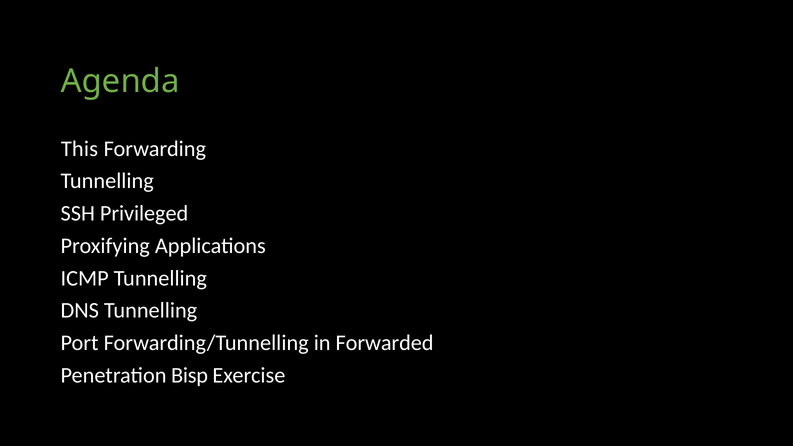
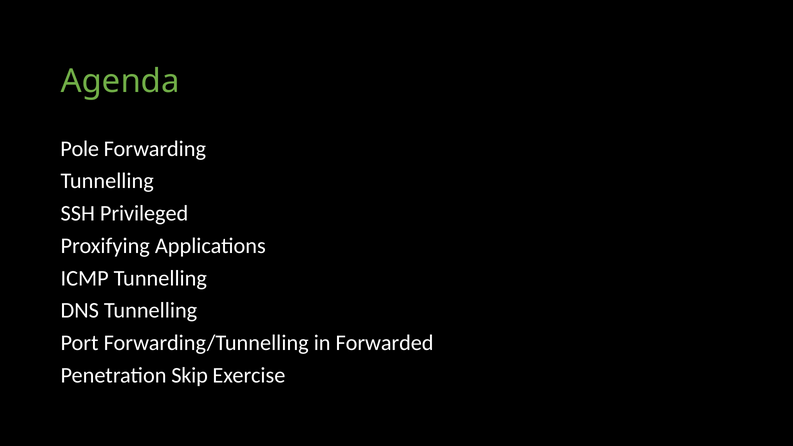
This: This -> Pole (80, 149)
Bisp: Bisp -> Skip (190, 375)
